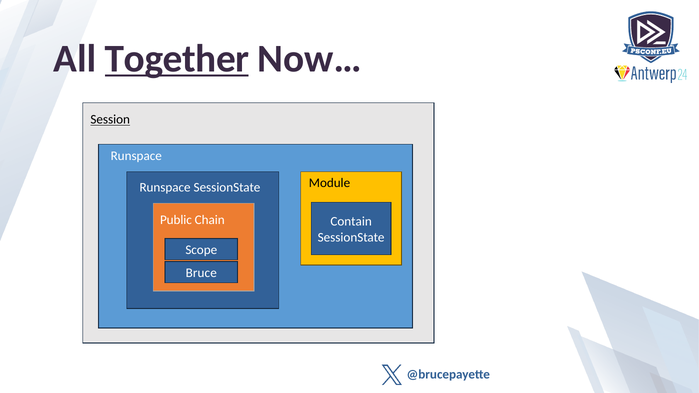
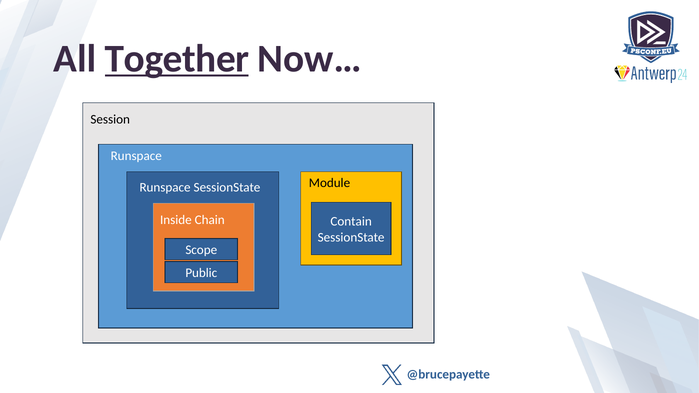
Session underline: present -> none (110, 120)
Public: Public -> Inside (176, 220)
Bruce: Bruce -> Public (201, 273)
